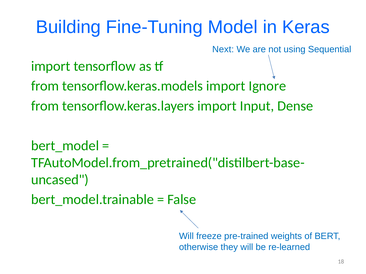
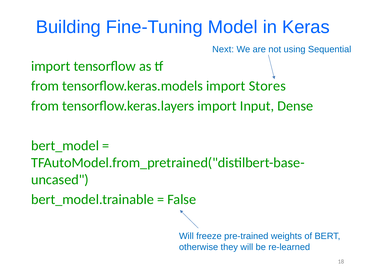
Ignore: Ignore -> Stores (267, 86)
